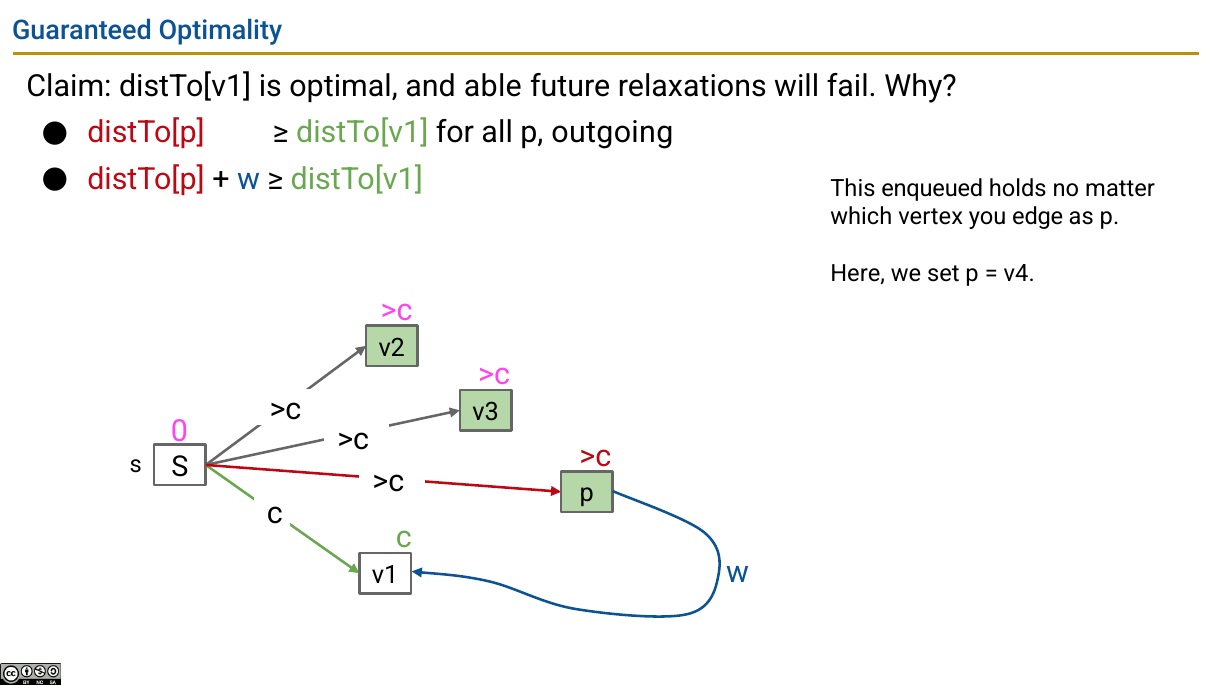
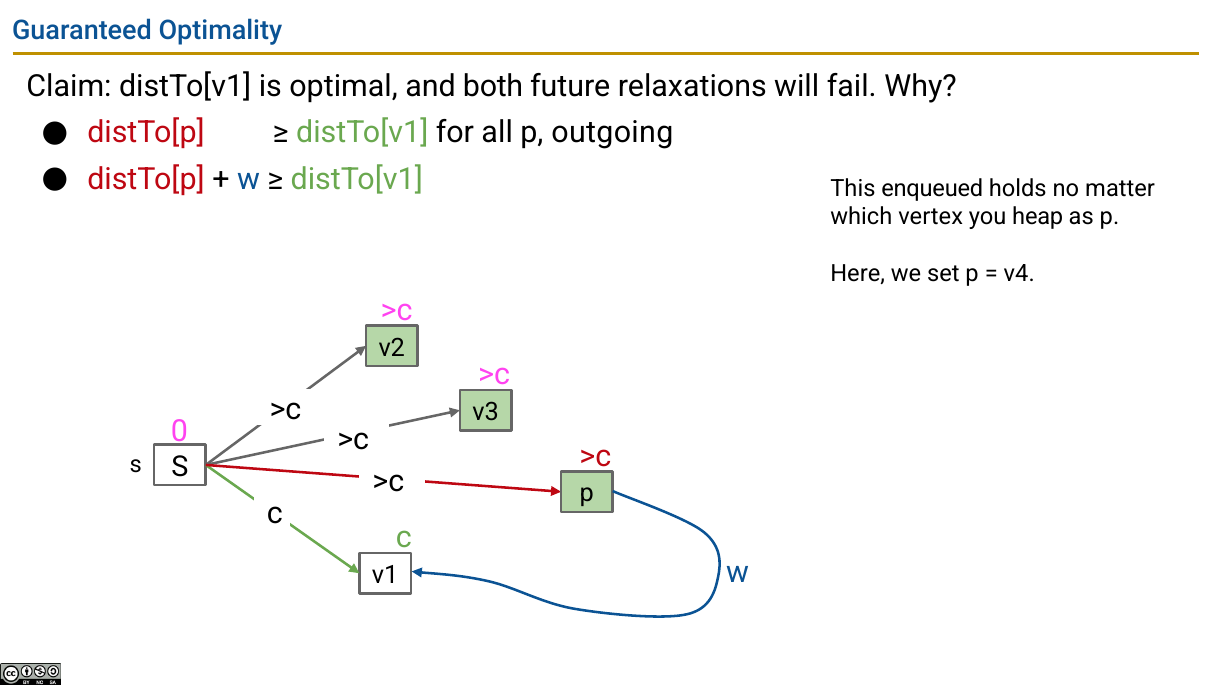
able: able -> both (493, 86)
edge: edge -> heap (1038, 217)
